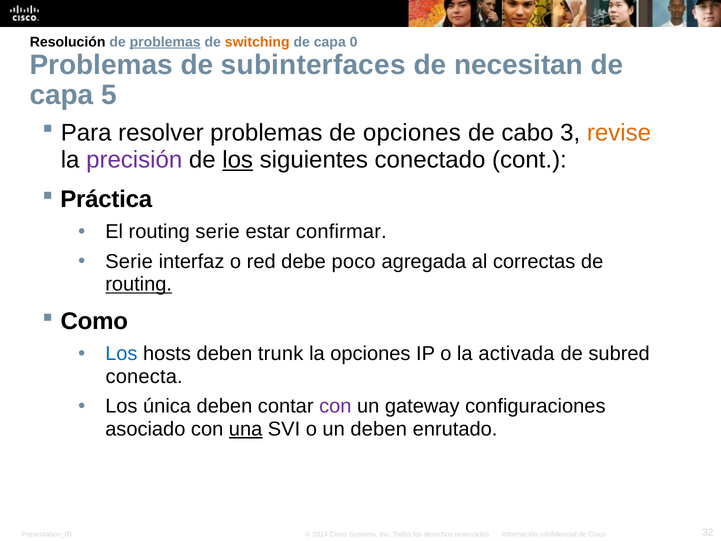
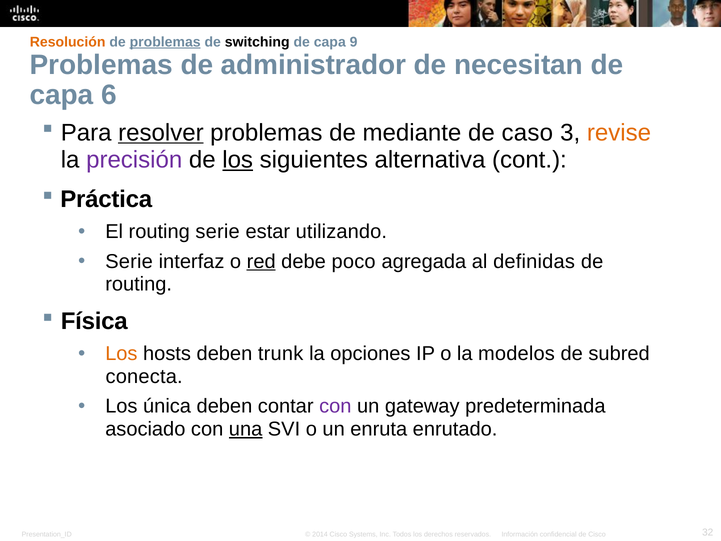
Resolución colour: black -> orange (68, 42)
switching colour: orange -> black (257, 42)
0: 0 -> 9 (354, 42)
subinterfaces: subinterfaces -> administrador (313, 65)
5: 5 -> 6 (109, 95)
resolver underline: none -> present (161, 133)
de opciones: opciones -> mediante (412, 133)
cabo: cabo -> caso (527, 133)
conectado: conectado -> alternativa (430, 160)
confirmar: confirmar -> utilizando (341, 231)
red underline: none -> present (261, 261)
correctas: correctas -> definidas (534, 261)
routing underline: present -> none (139, 284)
Como: Como -> Física (94, 321)
Los colour: blue -> orange (121, 353)
activada: activada -> modelos (516, 353)
configuraciones: configuraciones -> predeterminada (535, 406)
un deben: deben -> enruta (379, 429)
